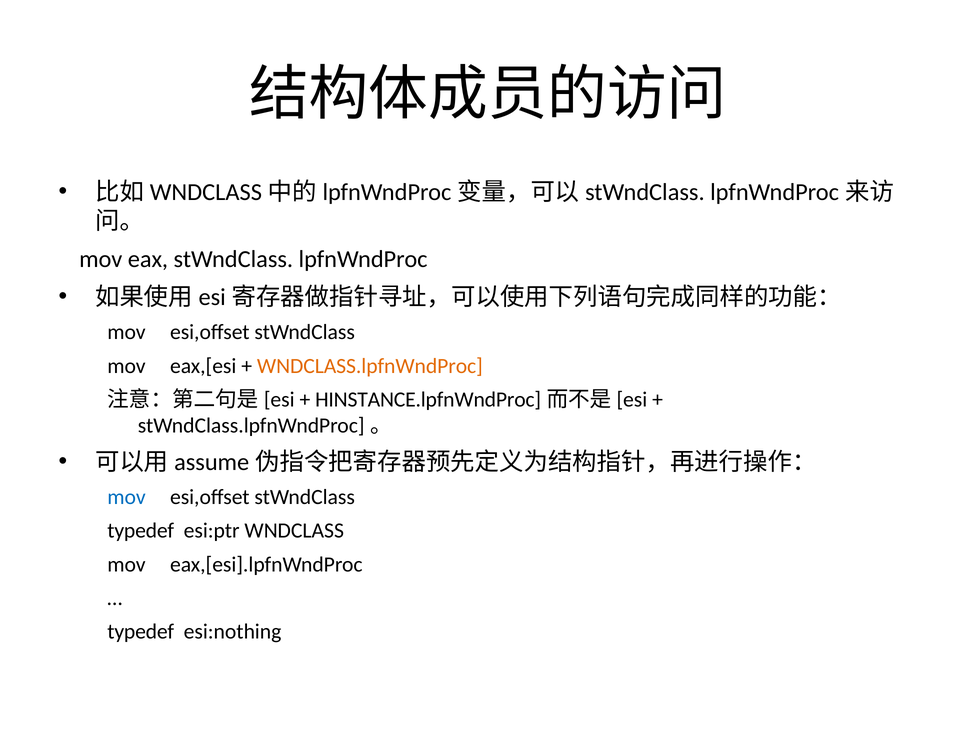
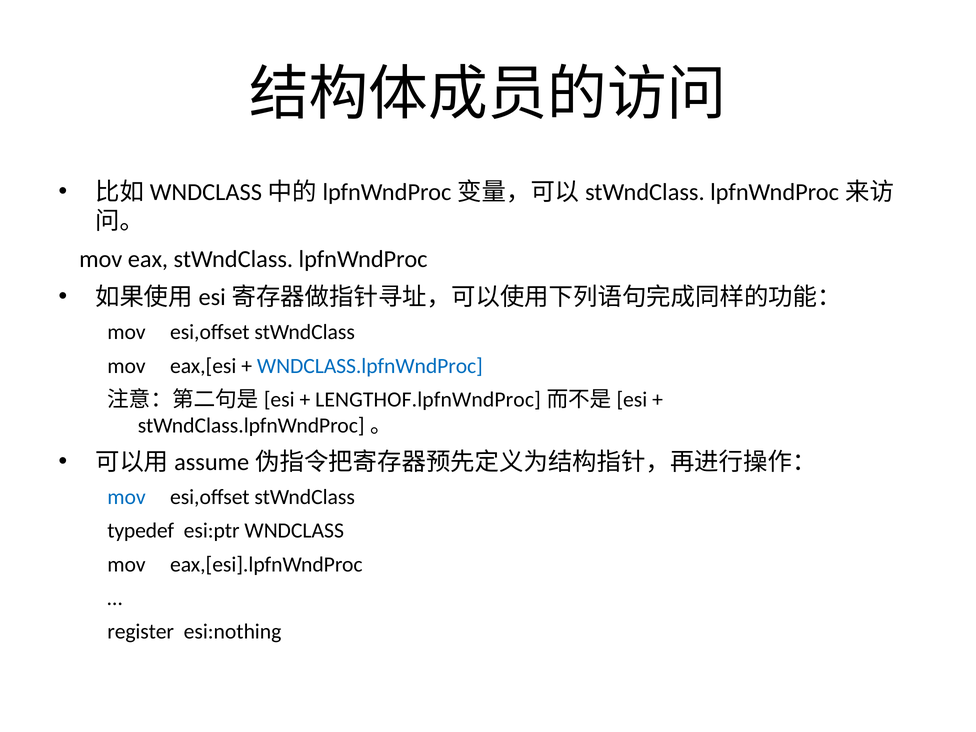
WNDCLASS.lpfnWndProc colour: orange -> blue (370, 366)
HINSTANCE.lpfnWndProc: HINSTANCE.lpfnWndProc -> LENGTHOF.lpfnWndProc (428, 400)
typedef: typedef -> register (141, 632)
